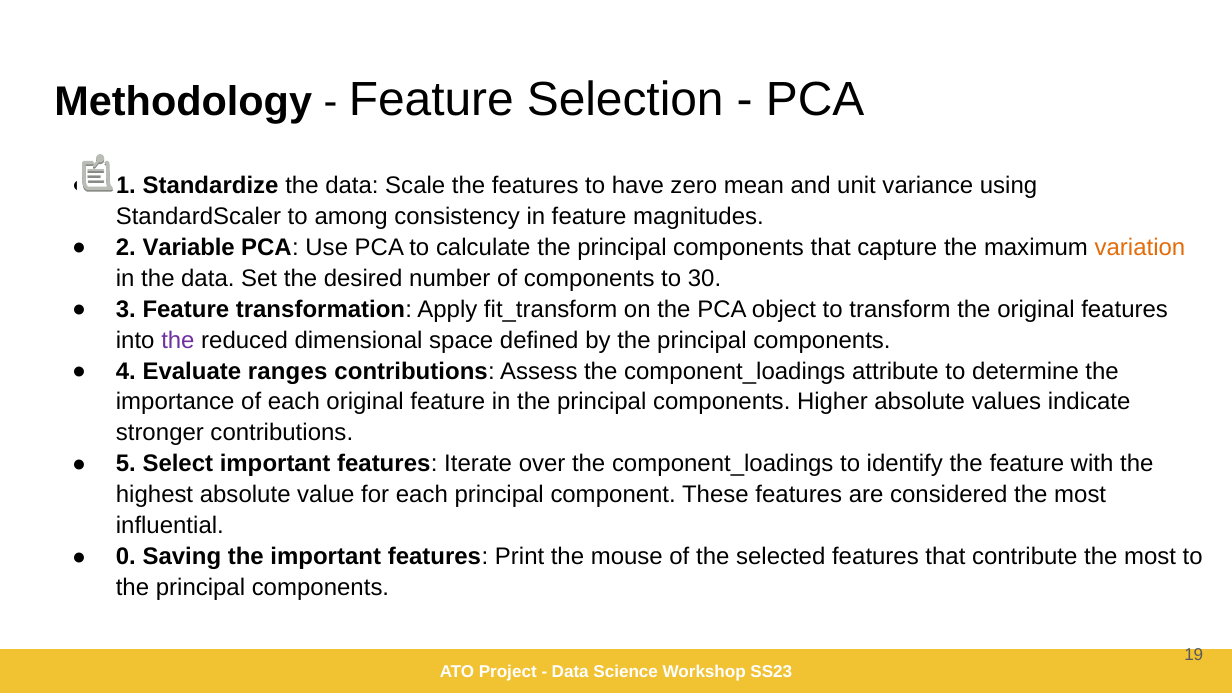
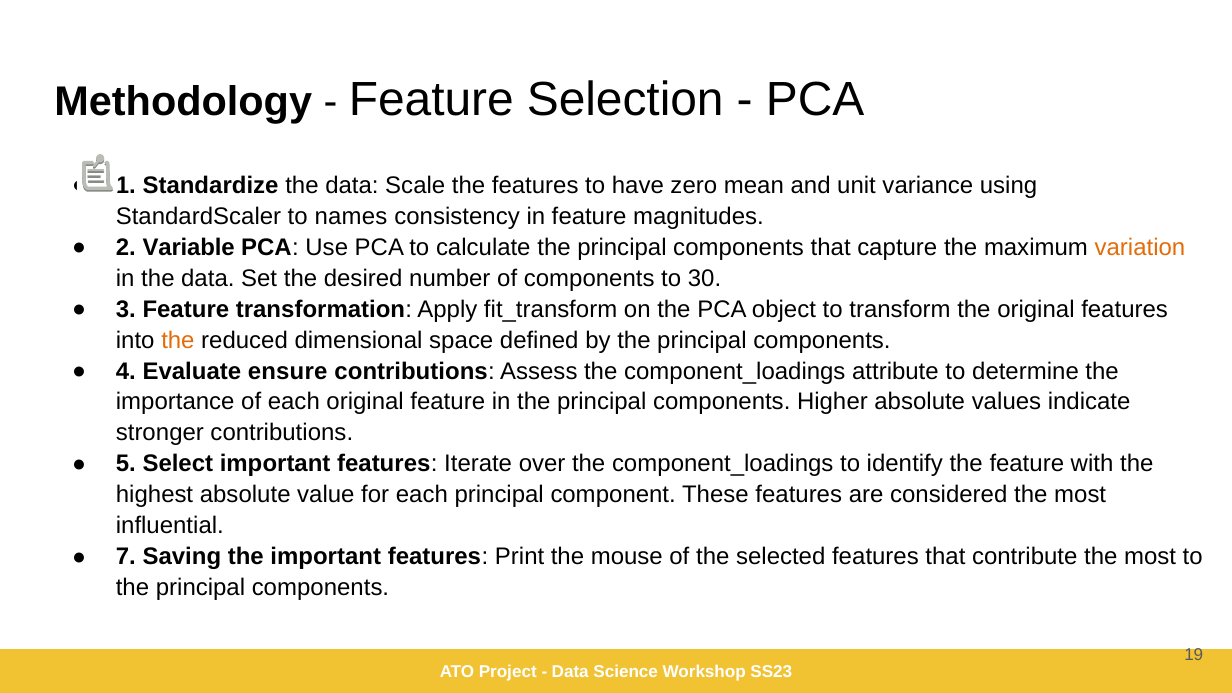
among: among -> names (351, 216)
the colour: purple -> orange (178, 340)
ranges: ranges -> ensure (288, 371)
0: 0 -> 7 (126, 557)
